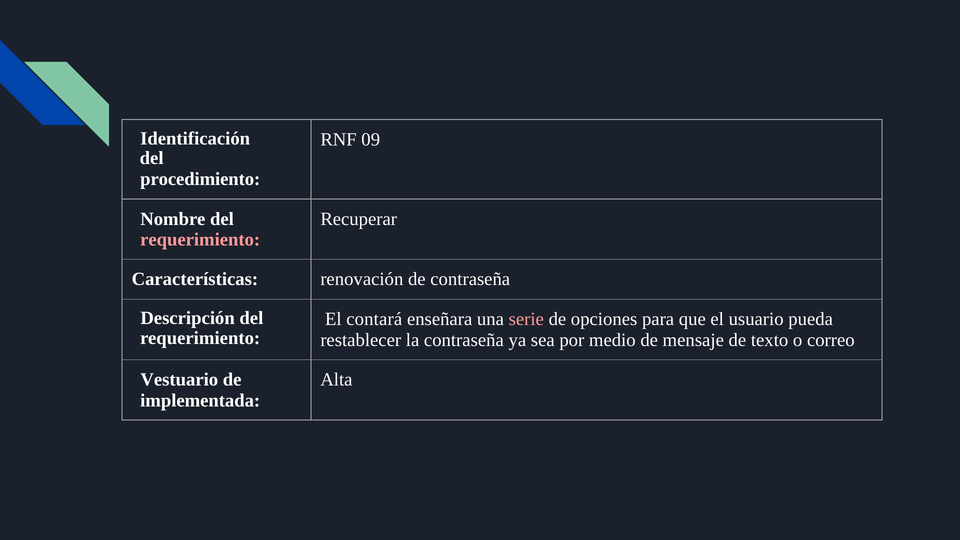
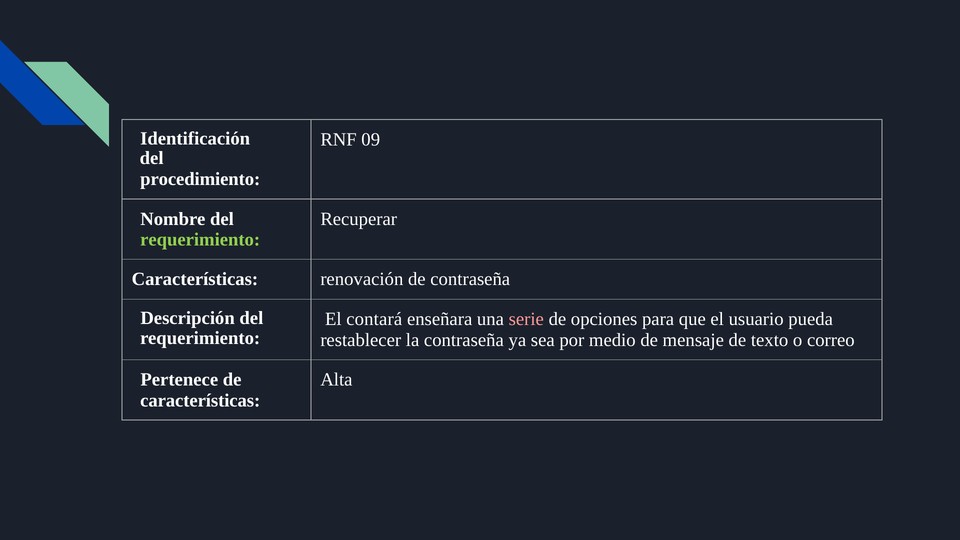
requerimiento colour: pink -> light green (200, 240)
Vestuario: Vestuario -> Pertenece (179, 380)
implementada: implementada -> características (200, 400)
